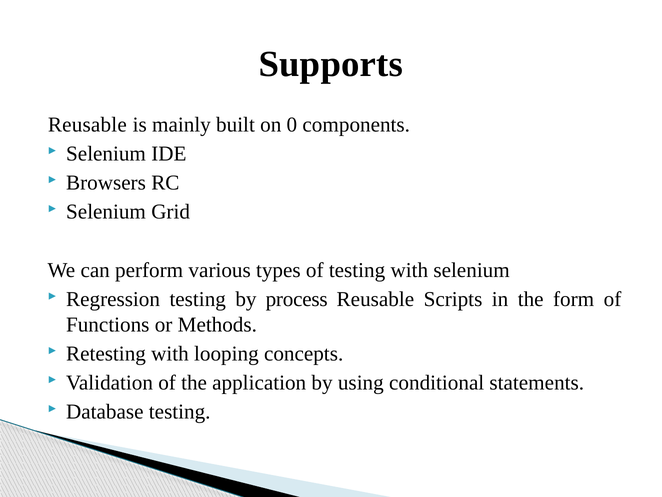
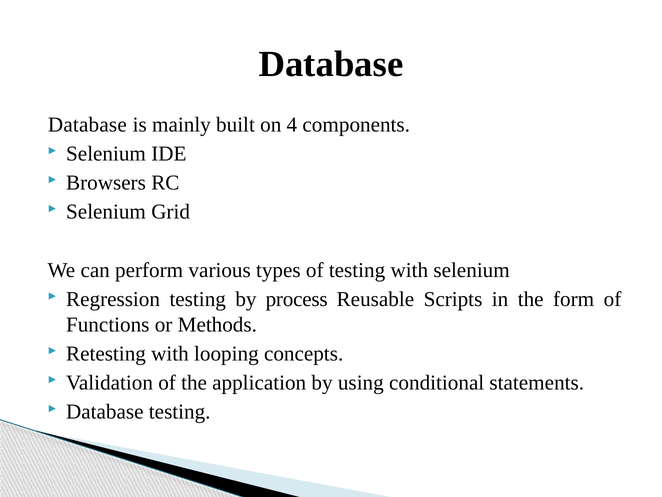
Supports: Supports -> Database (331, 64)
Reusable: Reusable -> Database (87, 125)
0: 0 -> 4 (292, 125)
